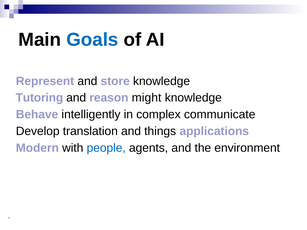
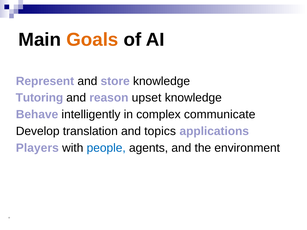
Goals colour: blue -> orange (92, 40)
might: might -> upset (147, 98)
things: things -> topics (160, 131)
Modern: Modern -> Players (37, 148)
